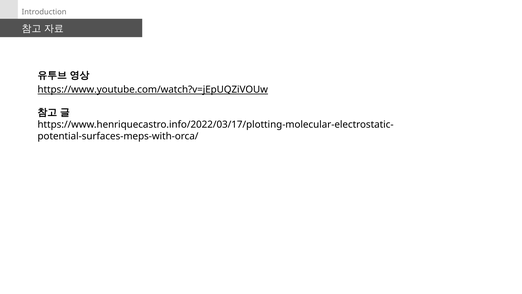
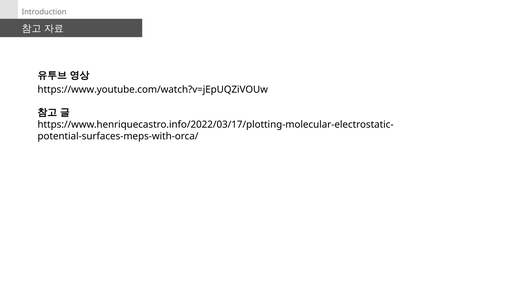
https://www.youtube.com/watch?v=jEpUQZiVOUw underline: present -> none (153, 90)
